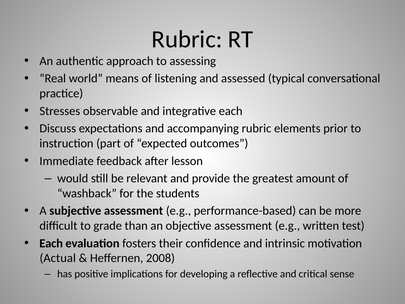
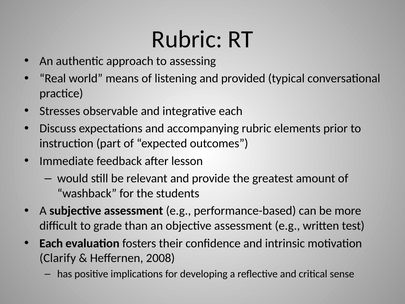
assessed: assessed -> provided (243, 78)
Actual: Actual -> Clarify (58, 258)
